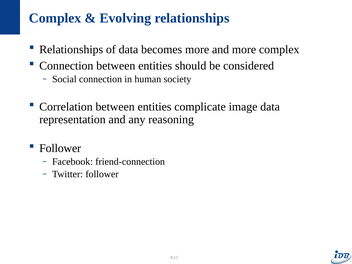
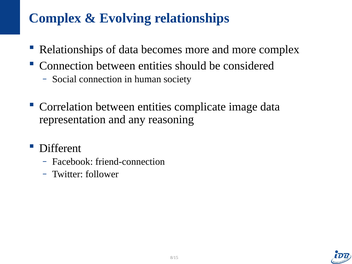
Follower: Follower -> Different (60, 148)
